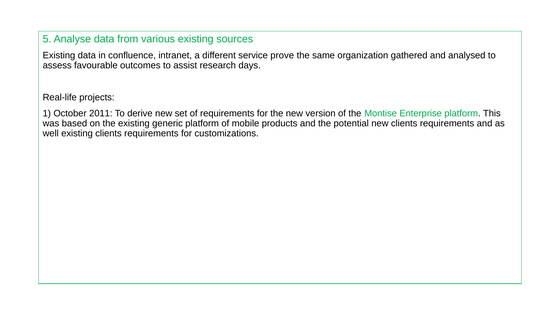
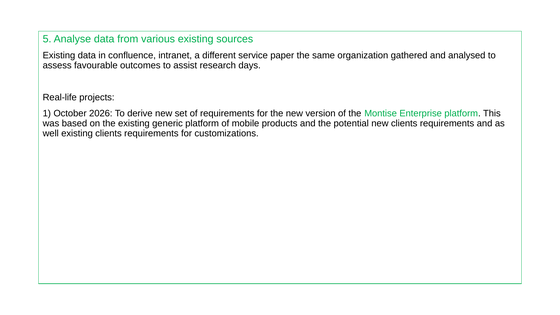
prove: prove -> paper (282, 56)
2011: 2011 -> 2026 (101, 113)
